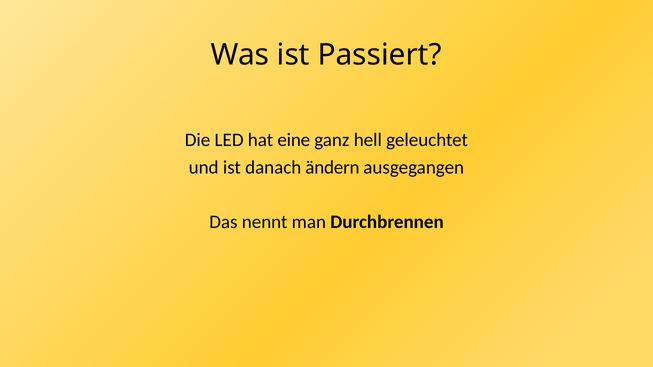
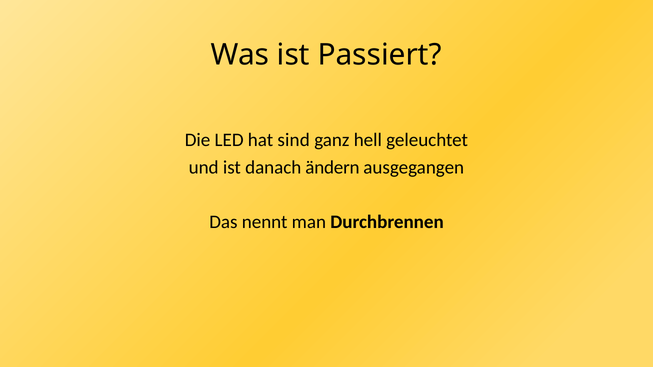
eine: eine -> sind (294, 140)
